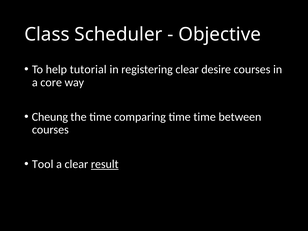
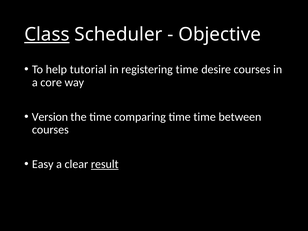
Class underline: none -> present (47, 34)
registering clear: clear -> time (187, 69)
Cheung: Cheung -> Version (50, 117)
Tool: Tool -> Easy (43, 164)
